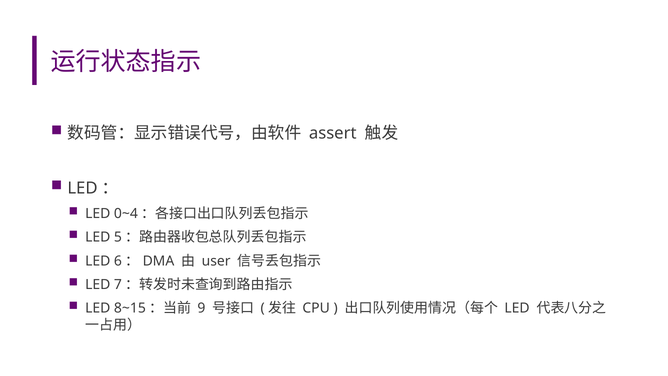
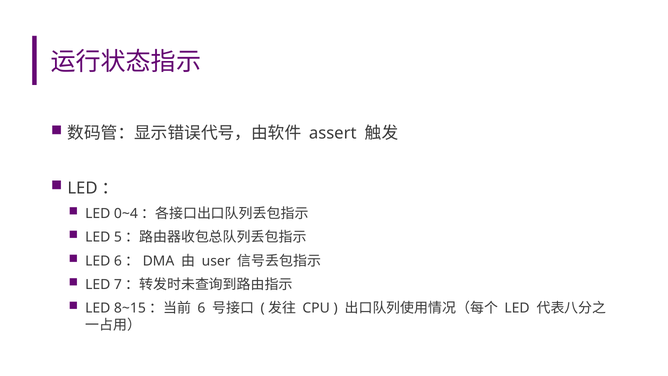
9: 9 -> 6 (201, 308)
